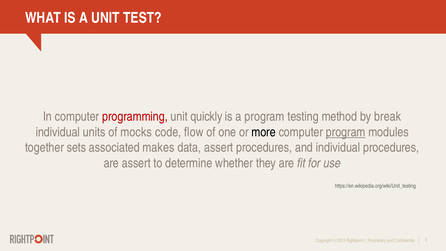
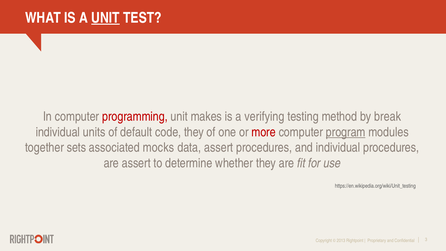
UNIT underline: none -> present (106, 18)
quickly: quickly -> makes (206, 116)
a program: program -> verifying (264, 116)
mocks: mocks -> default (136, 132)
code flow: flow -> they (194, 132)
more colour: black -> red (264, 132)
makes: makes -> mocks (159, 148)
